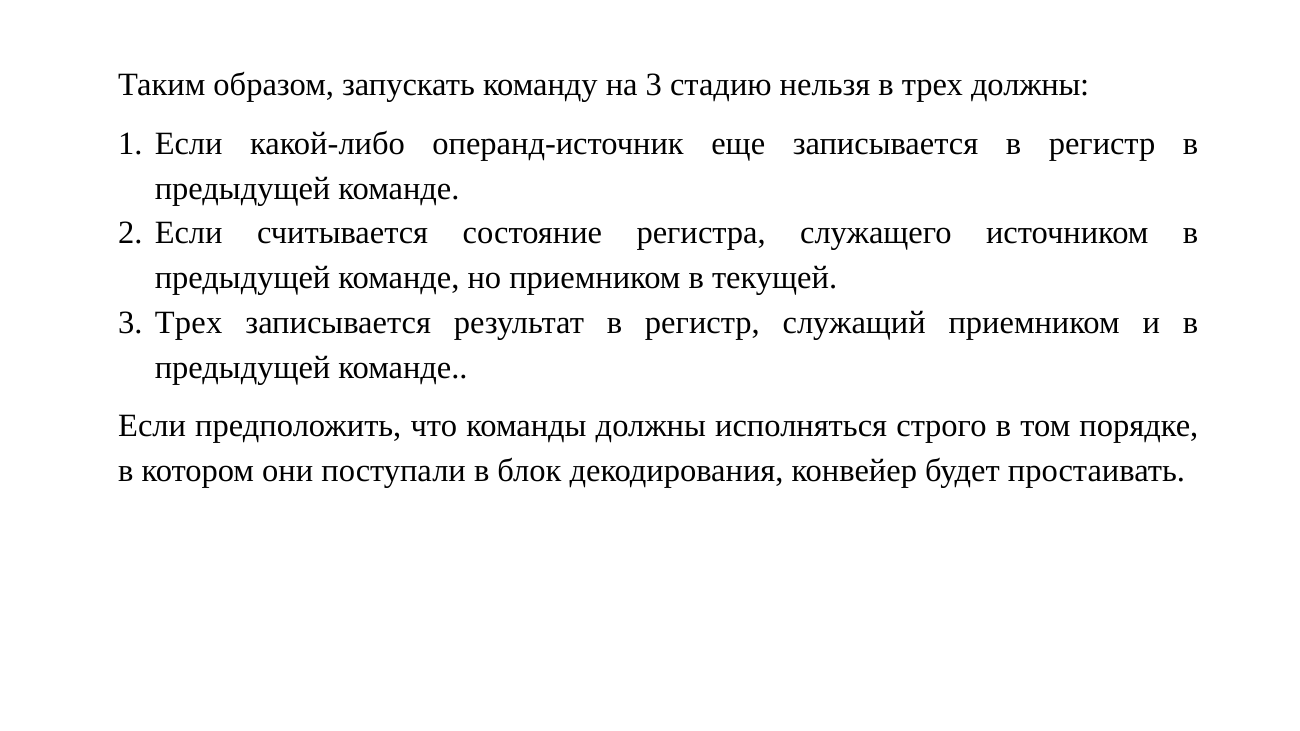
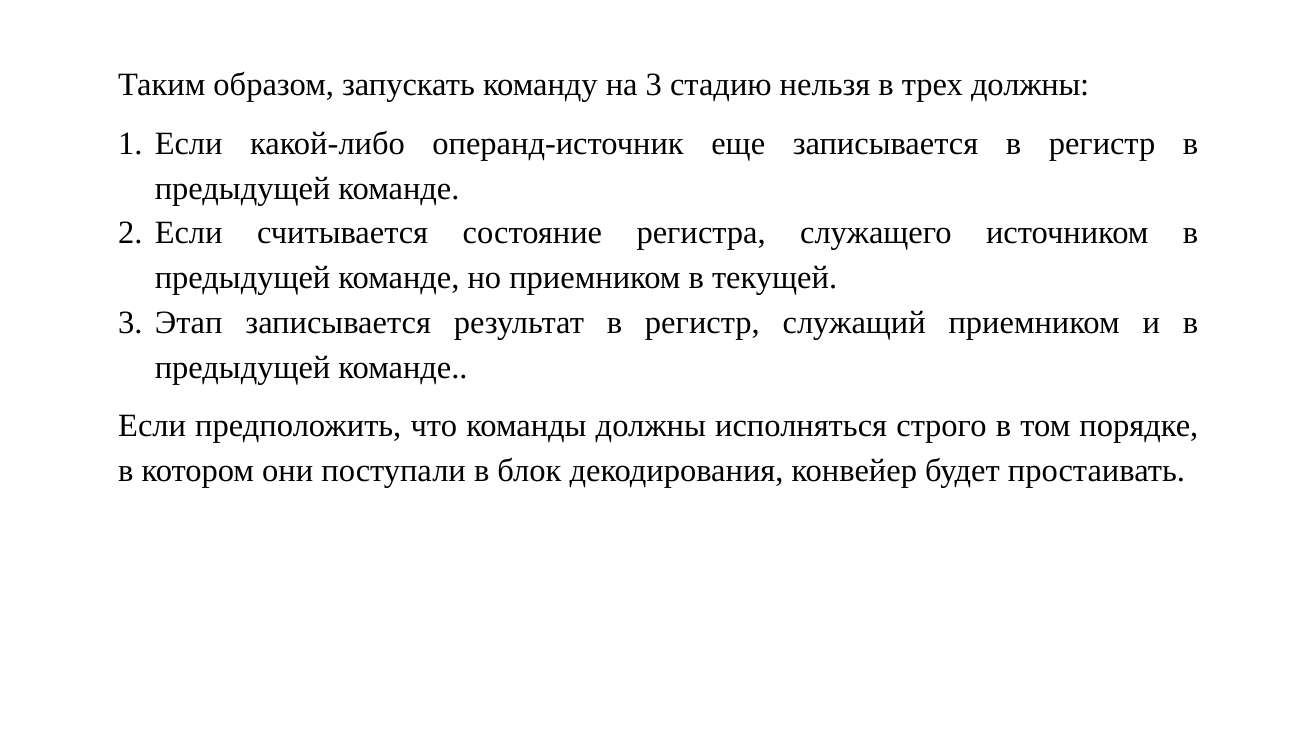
3 Трех: Трех -> Этап (189, 323)
